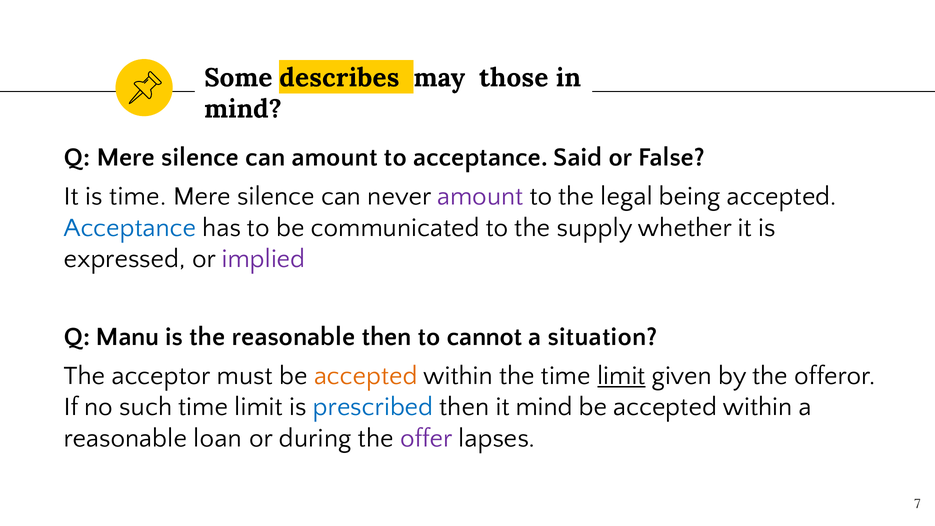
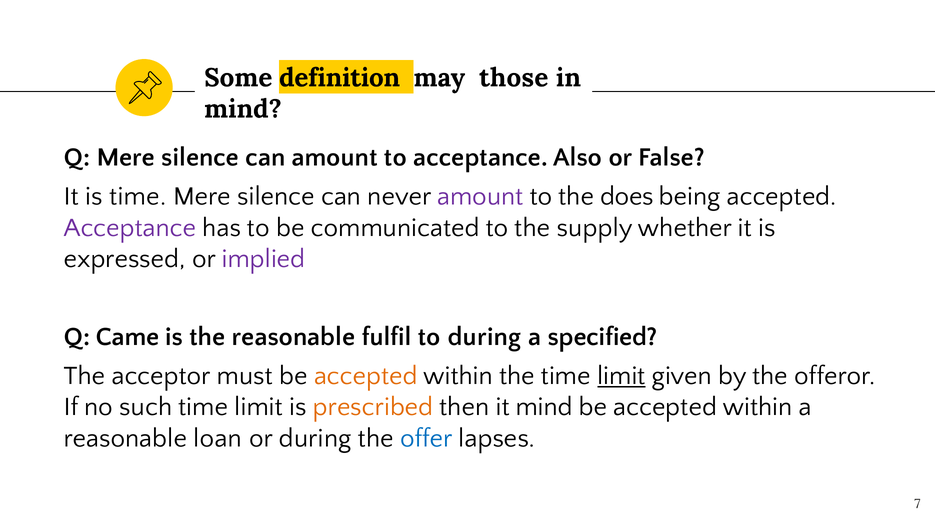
describes: describes -> definition (340, 78)
Said: Said -> Also (578, 157)
legal: legal -> does (627, 196)
Acceptance colour: blue -> purple (130, 227)
Manu: Manu -> Came (128, 337)
reasonable then: then -> fulfil (387, 337)
to cannot: cannot -> during (484, 337)
situation: situation -> specified (603, 337)
prescribed colour: blue -> orange (373, 407)
offer colour: purple -> blue (426, 438)
